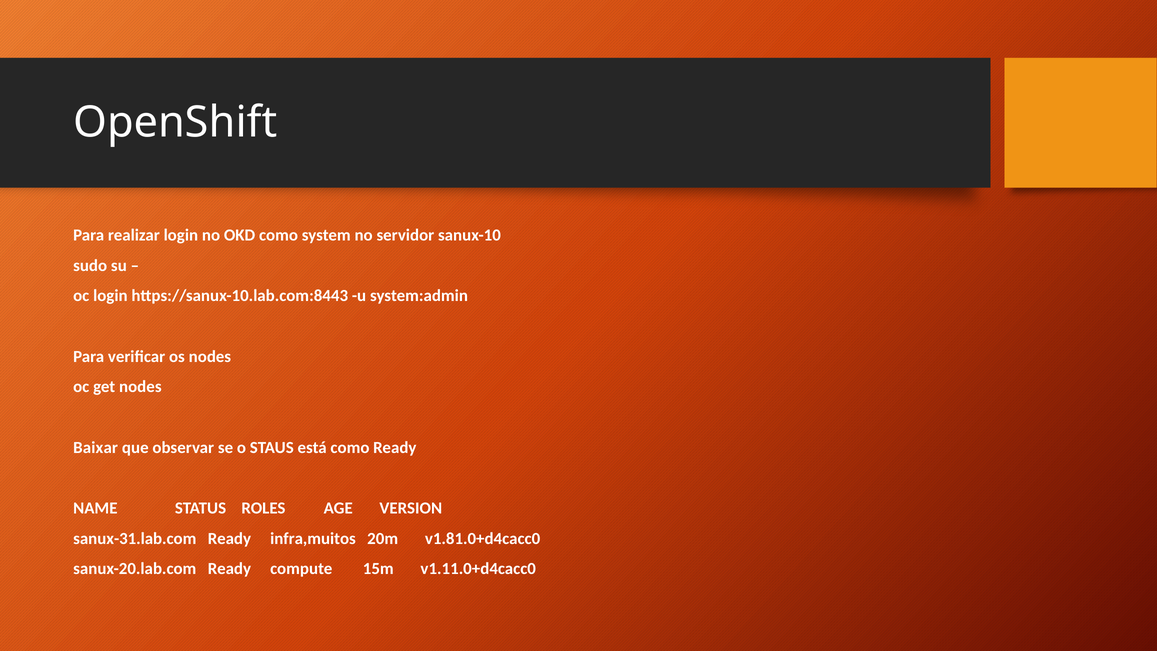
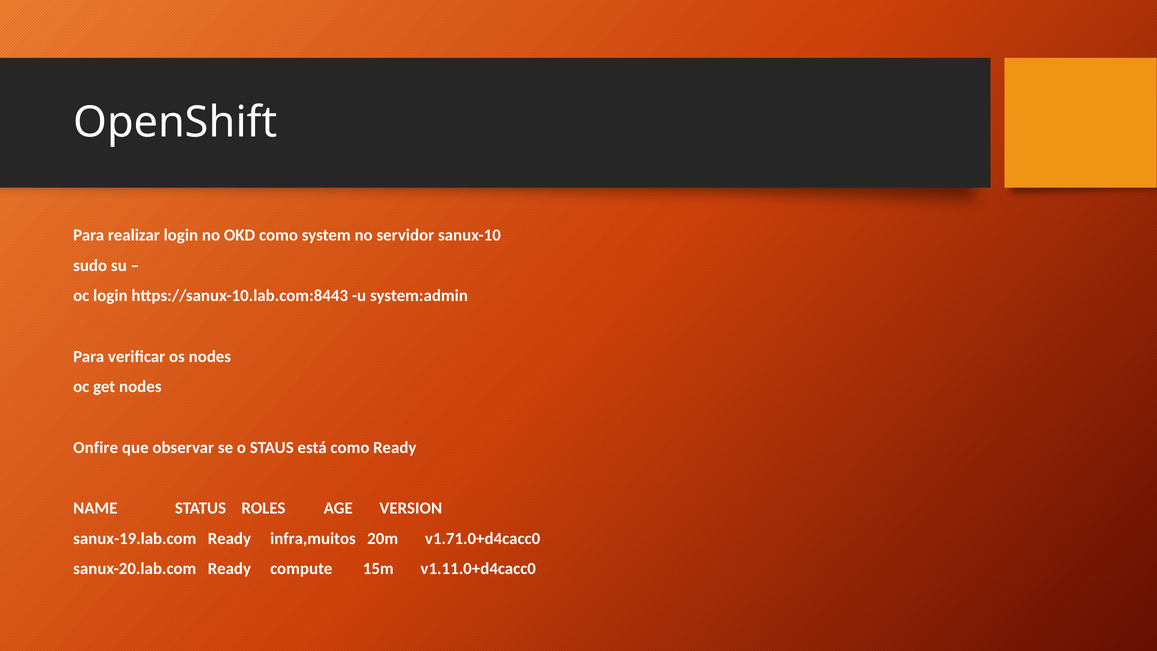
Baixar: Baixar -> Onfire (96, 447)
sanux-31.lab.com: sanux-31.lab.com -> sanux-19.lab.com (135, 538)
v1.81.0+d4cacc0: v1.81.0+d4cacc0 -> v1.71.0+d4cacc0 (483, 538)
